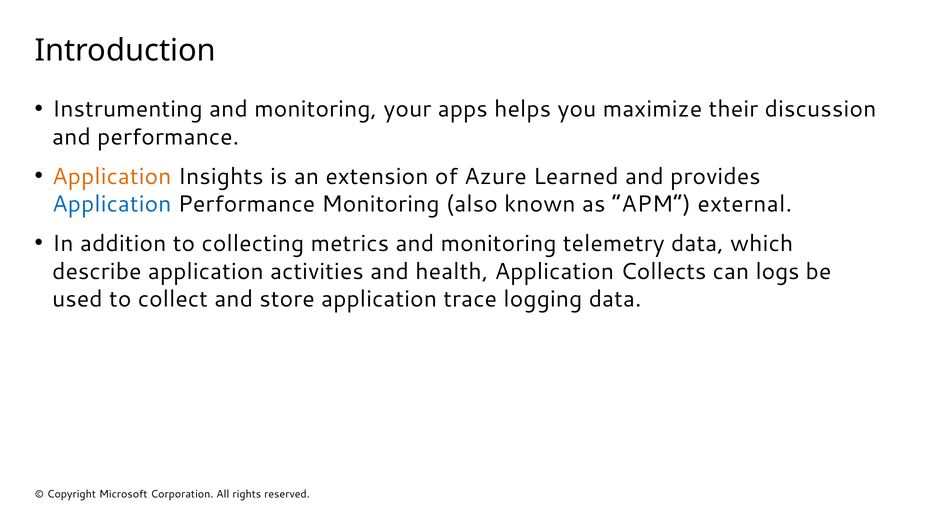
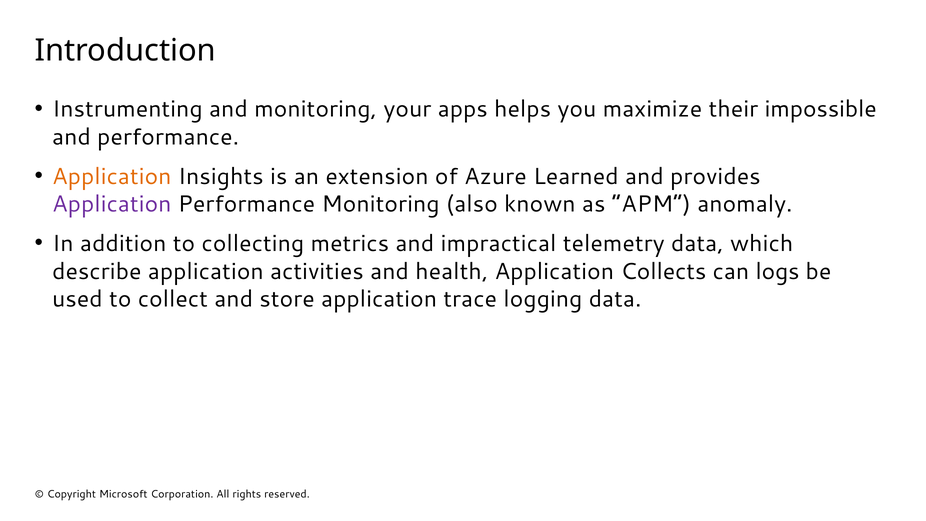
discussion: discussion -> impossible (821, 109)
Application colour: blue -> purple (112, 204)
external: external -> anomaly (745, 204)
metrics and monitoring: monitoring -> impractical (499, 244)
